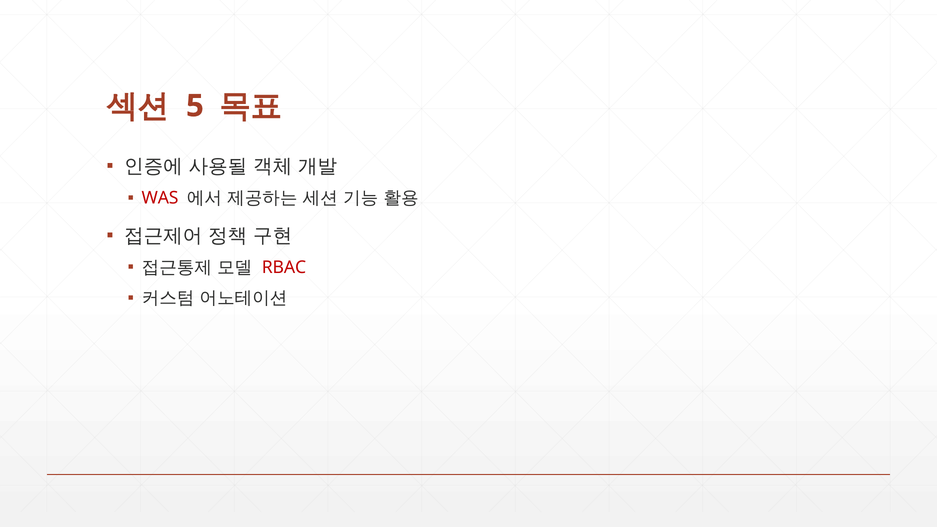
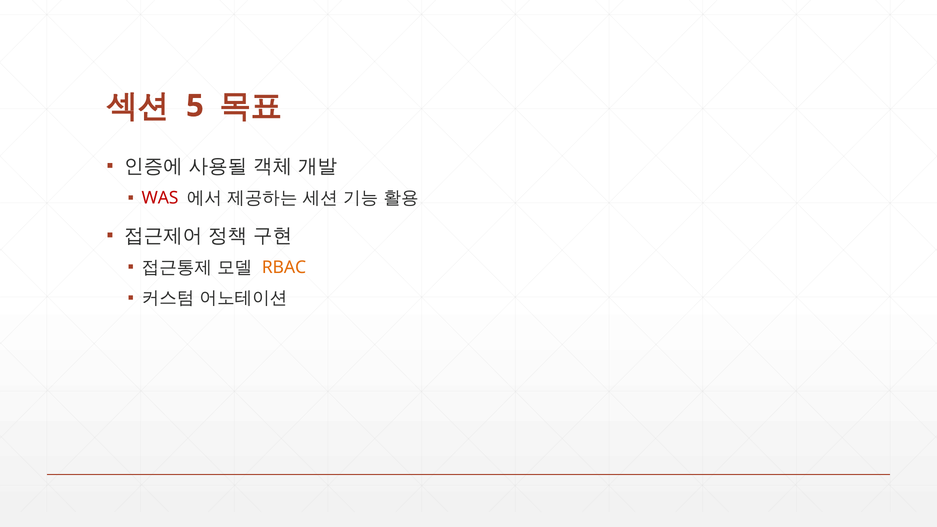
RBAC colour: red -> orange (284, 267)
